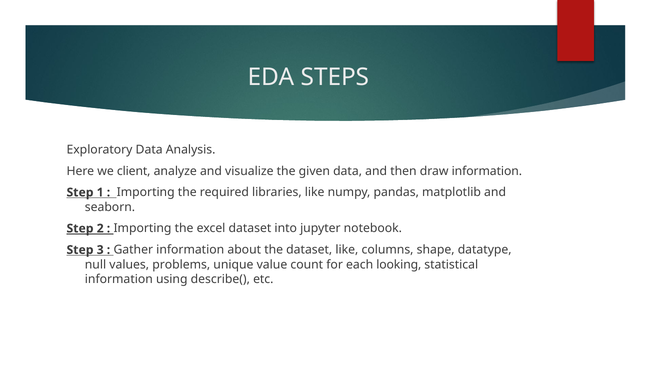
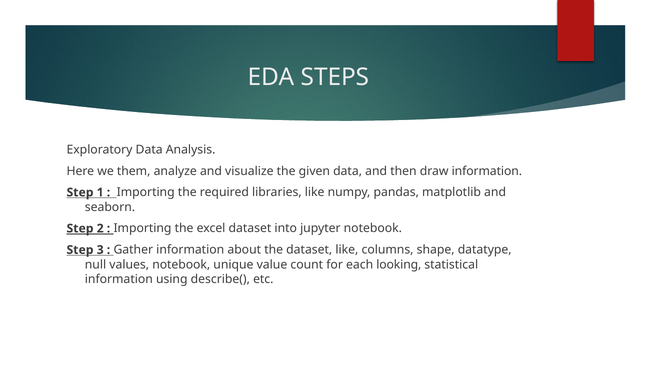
client: client -> them (134, 171)
values problems: problems -> notebook (181, 265)
